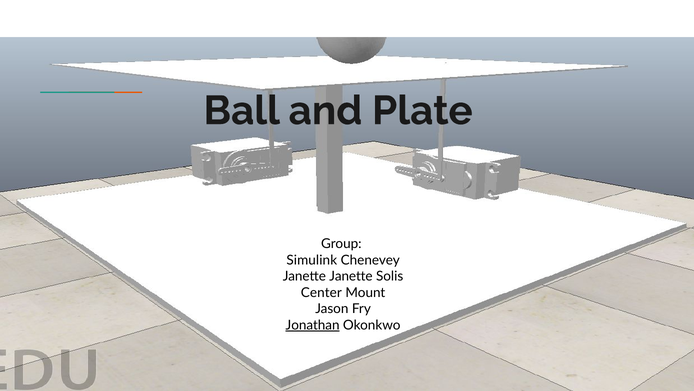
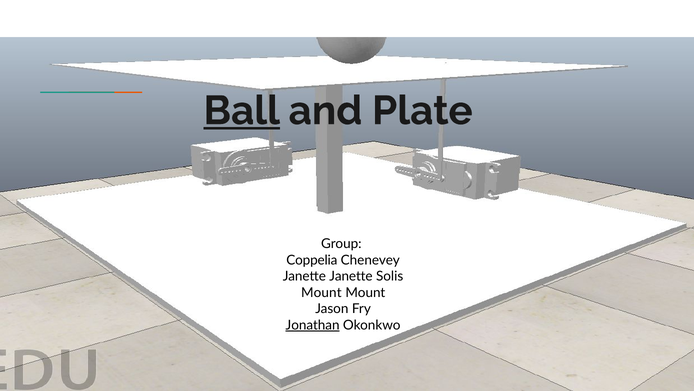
Ball underline: none -> present (242, 111)
Simulink: Simulink -> Coppelia (312, 260)
Center: Center -> Mount (321, 292)
